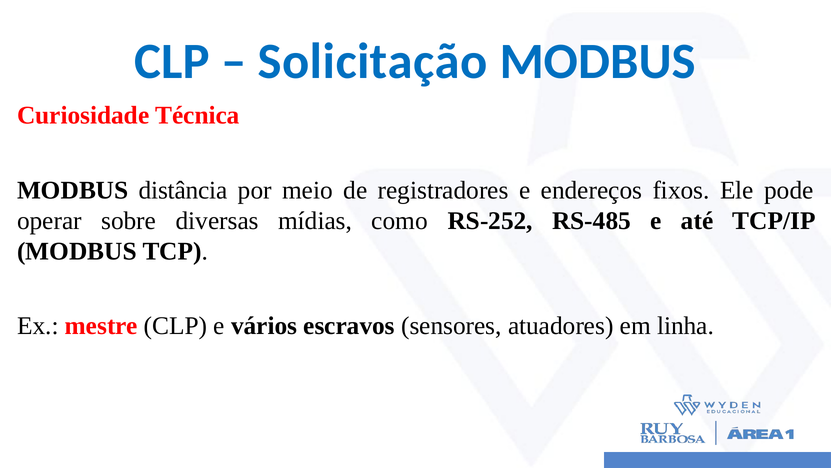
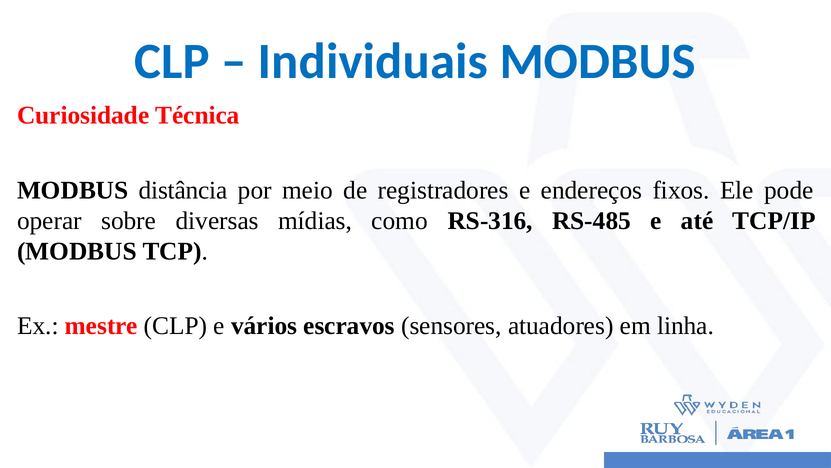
Solicitação: Solicitação -> Individuais (373, 61)
RS-252: RS-252 -> RS-316 (490, 220)
